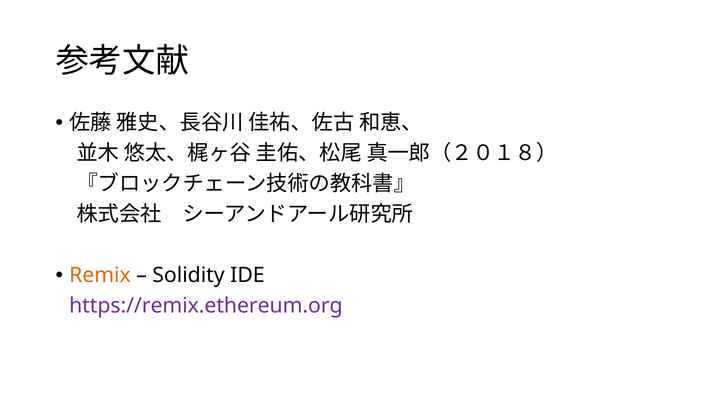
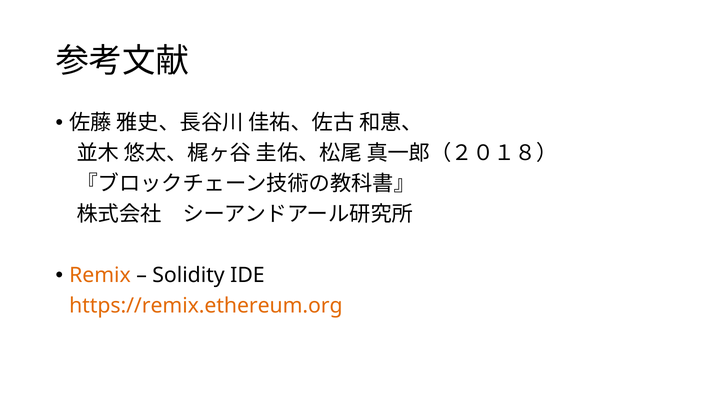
https://remix.ethereum.org colour: purple -> orange (206, 306)
